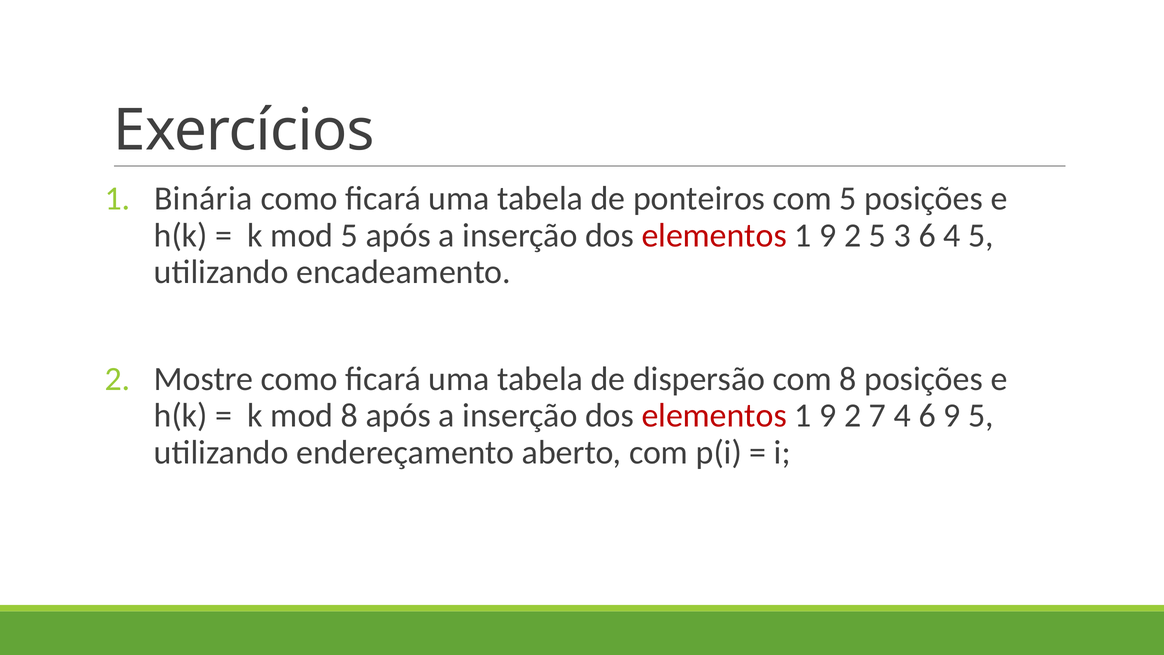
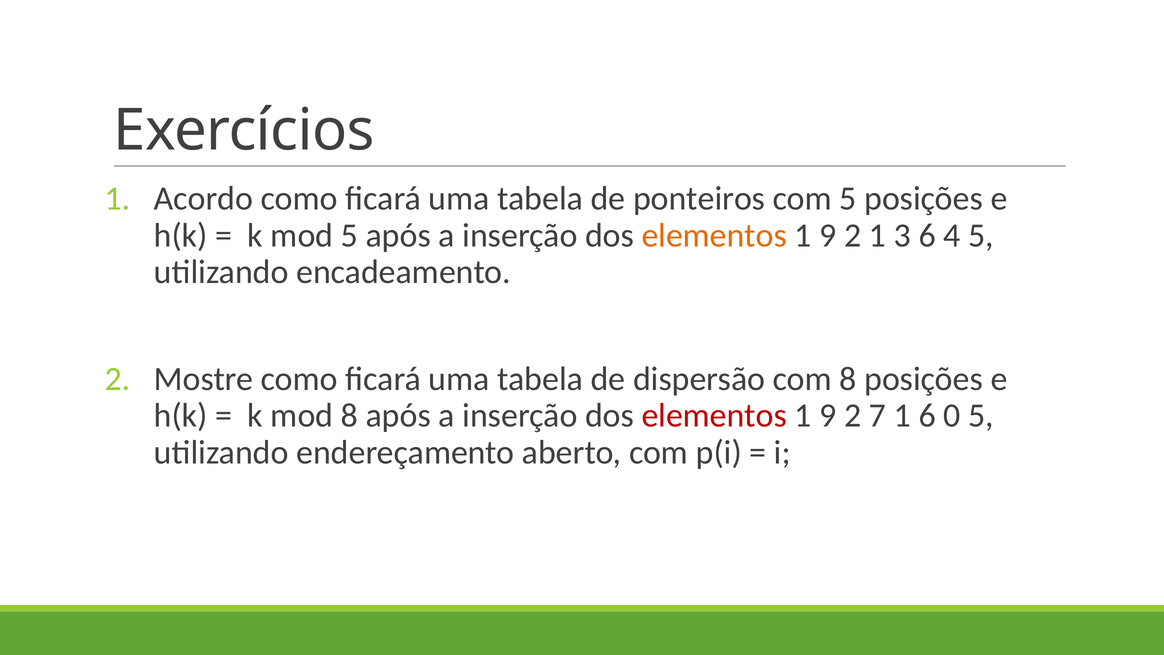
Binária: Binária -> Acordo (203, 199)
elementos colour: red -> orange (714, 235)
2 5: 5 -> 1 (878, 235)
7 4: 4 -> 1 (902, 416)
6 9: 9 -> 0 (952, 416)
